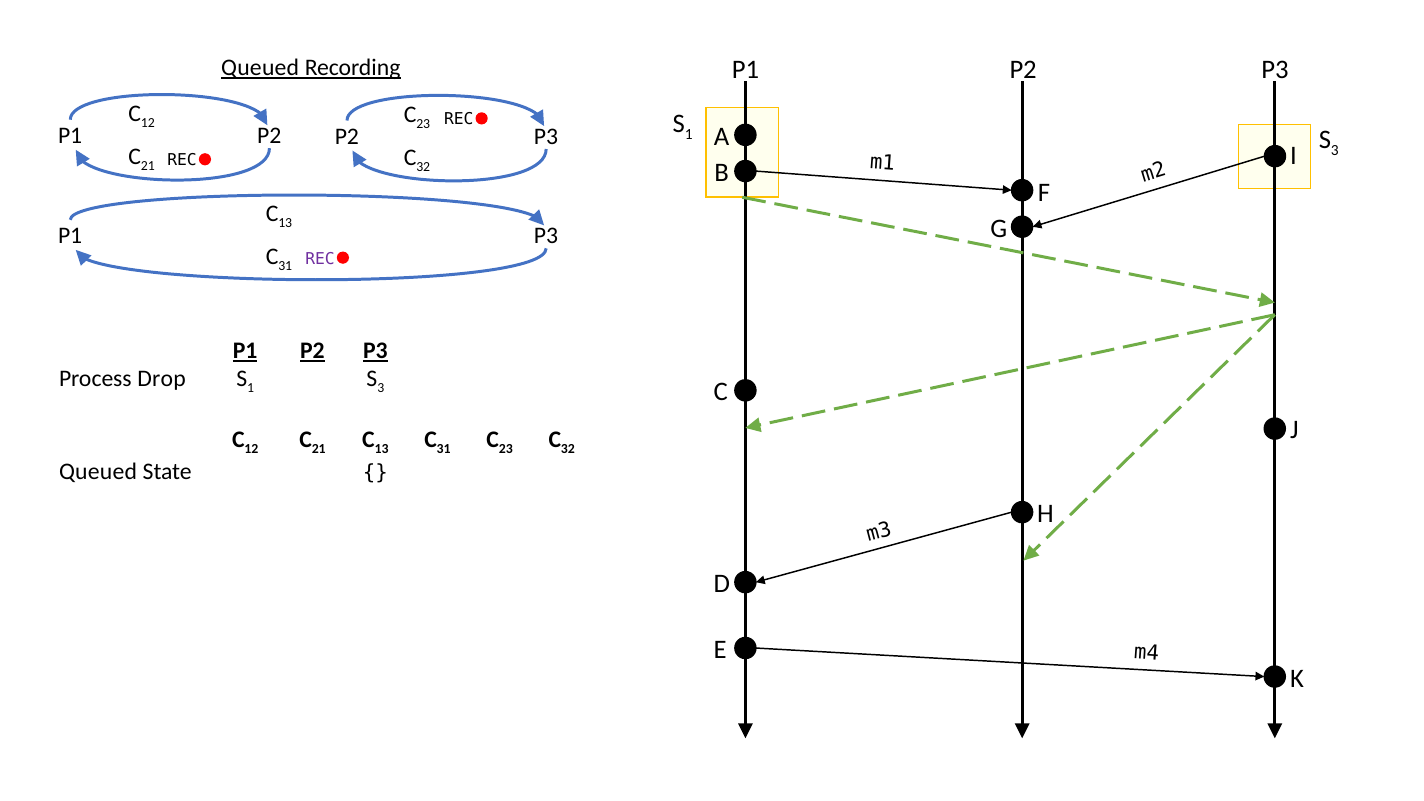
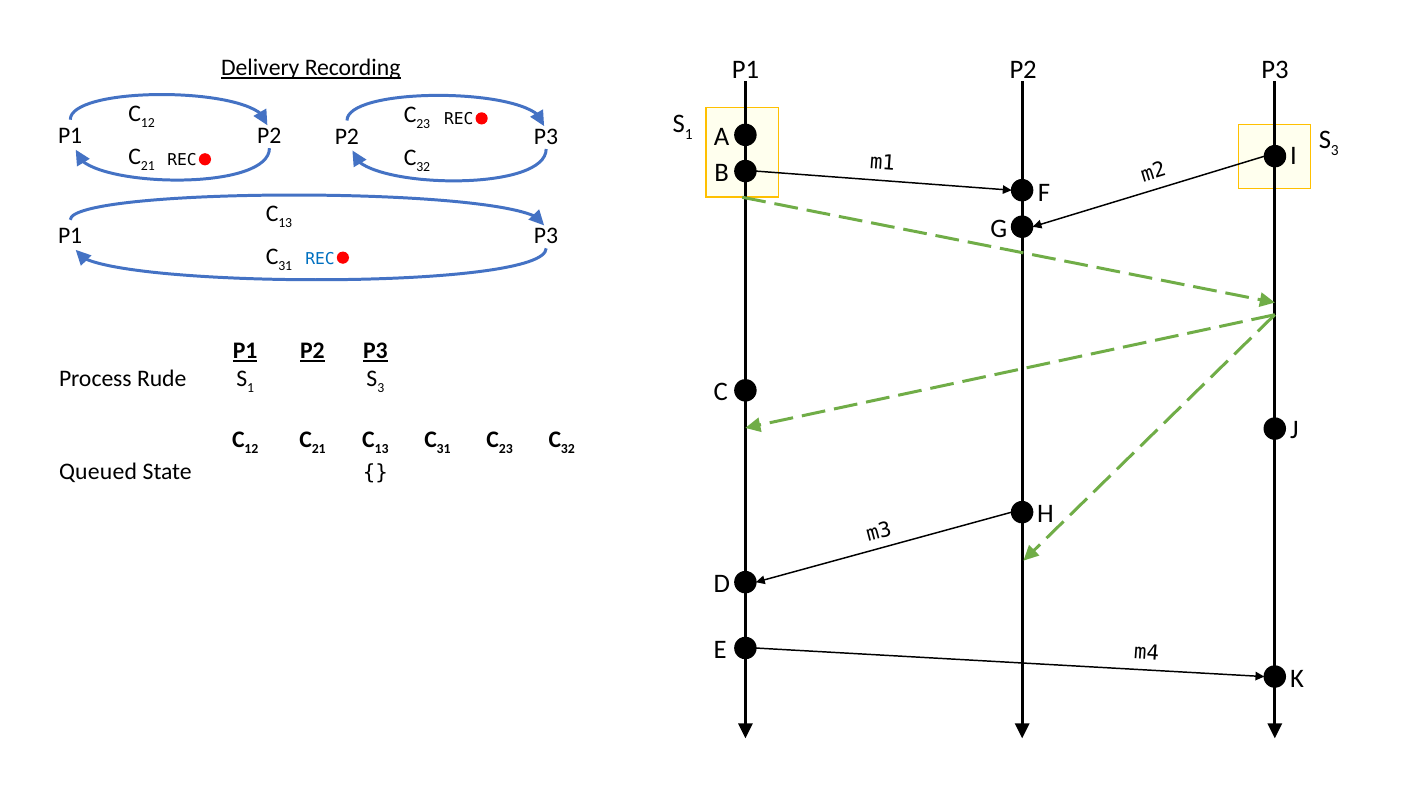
Queued: Queued -> Delivery (260, 68)
REC colour: purple -> blue (320, 259)
Drop: Drop -> Rude (162, 379)
